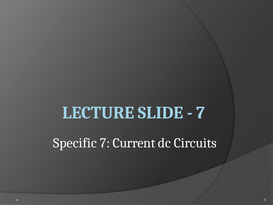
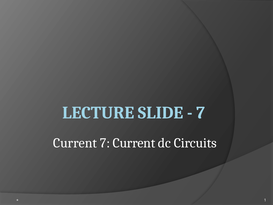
Specific: Specific -> Current (75, 143)
